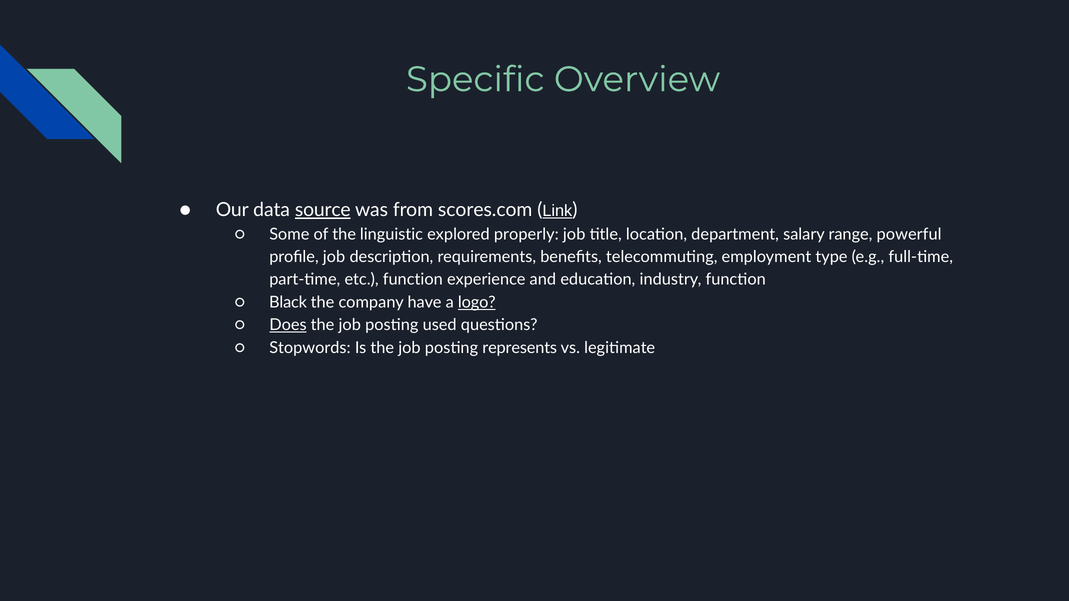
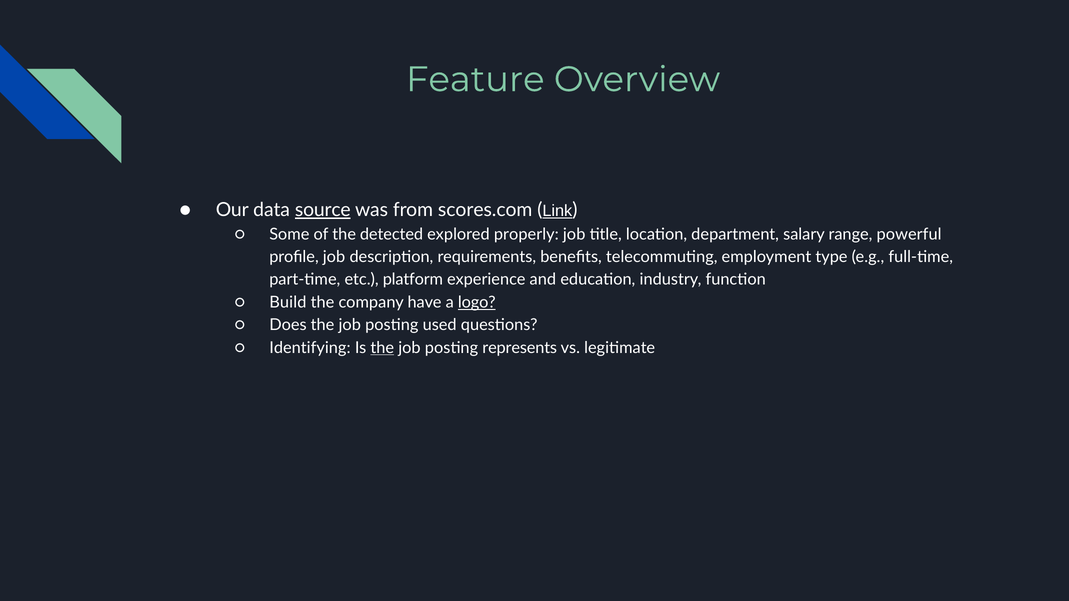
Specific: Specific -> Feature (475, 80)
linguistic: linguistic -> detected (392, 234)
etc function: function -> platform (413, 280)
Black: Black -> Build (288, 302)
Does underline: present -> none (288, 325)
Stopwords: Stopwords -> Identifying (310, 348)
the underline: none -> present (382, 348)
